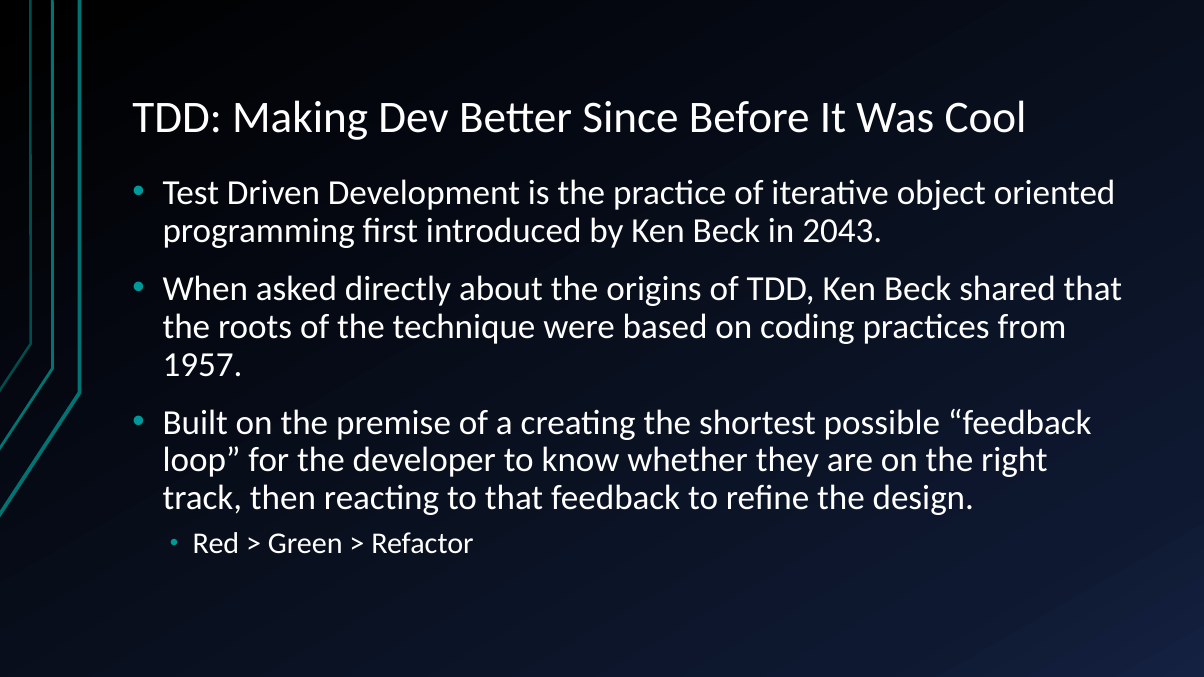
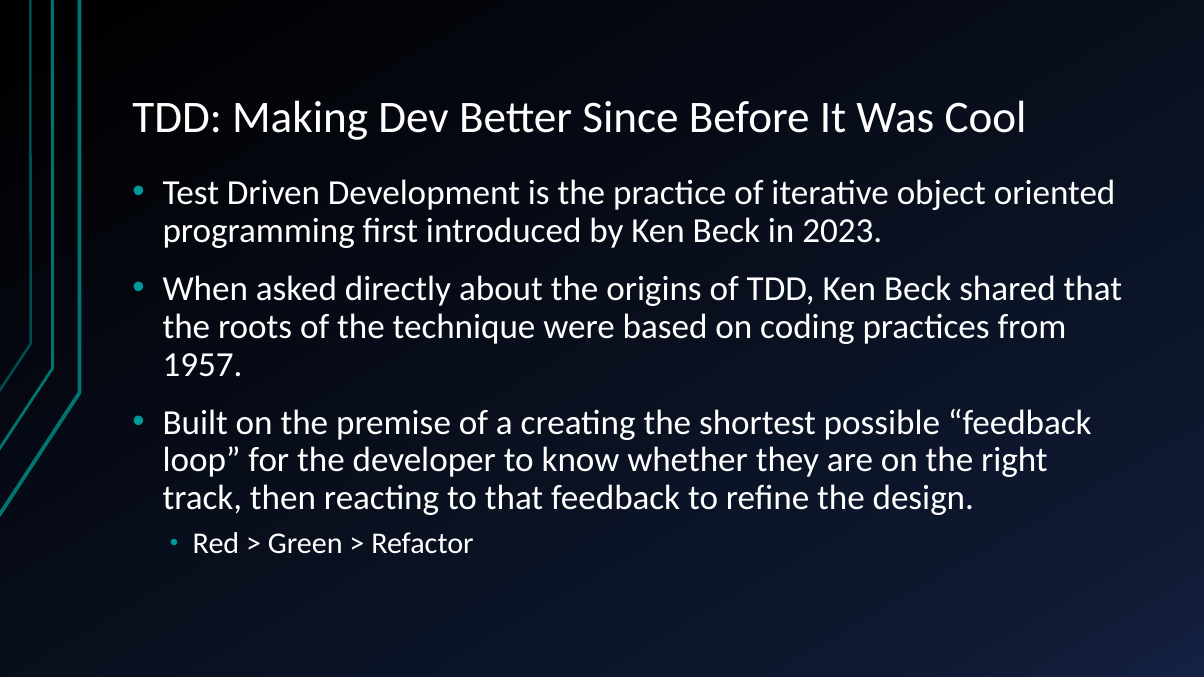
2043: 2043 -> 2023 (842, 231)
